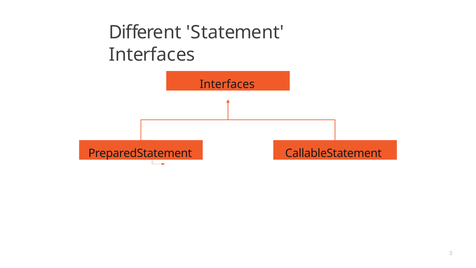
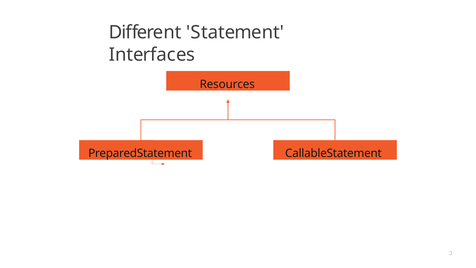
Interfaces: Interfaces -> Resources (227, 84)
